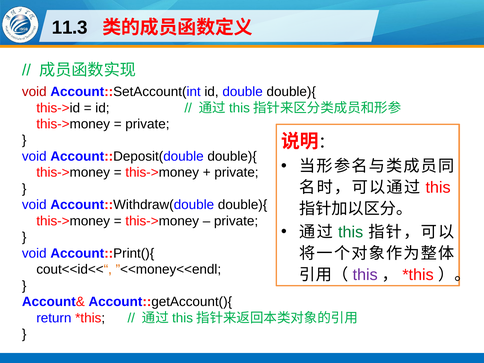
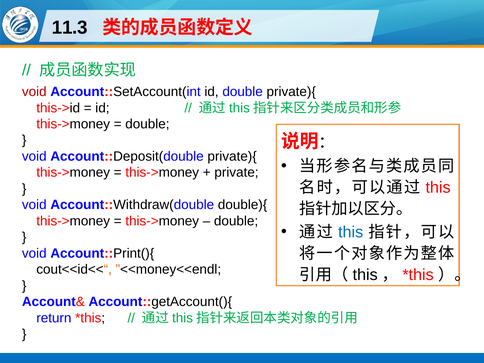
double double){: double){ -> private){ (291, 92)
private: private -> double (147, 124)
Account::Deposit(double double){: double){ -> private){ (232, 156)
private: private -> double (236, 221)
this colour: green -> blue (351, 232)
this colour: purple -> black (365, 275)
